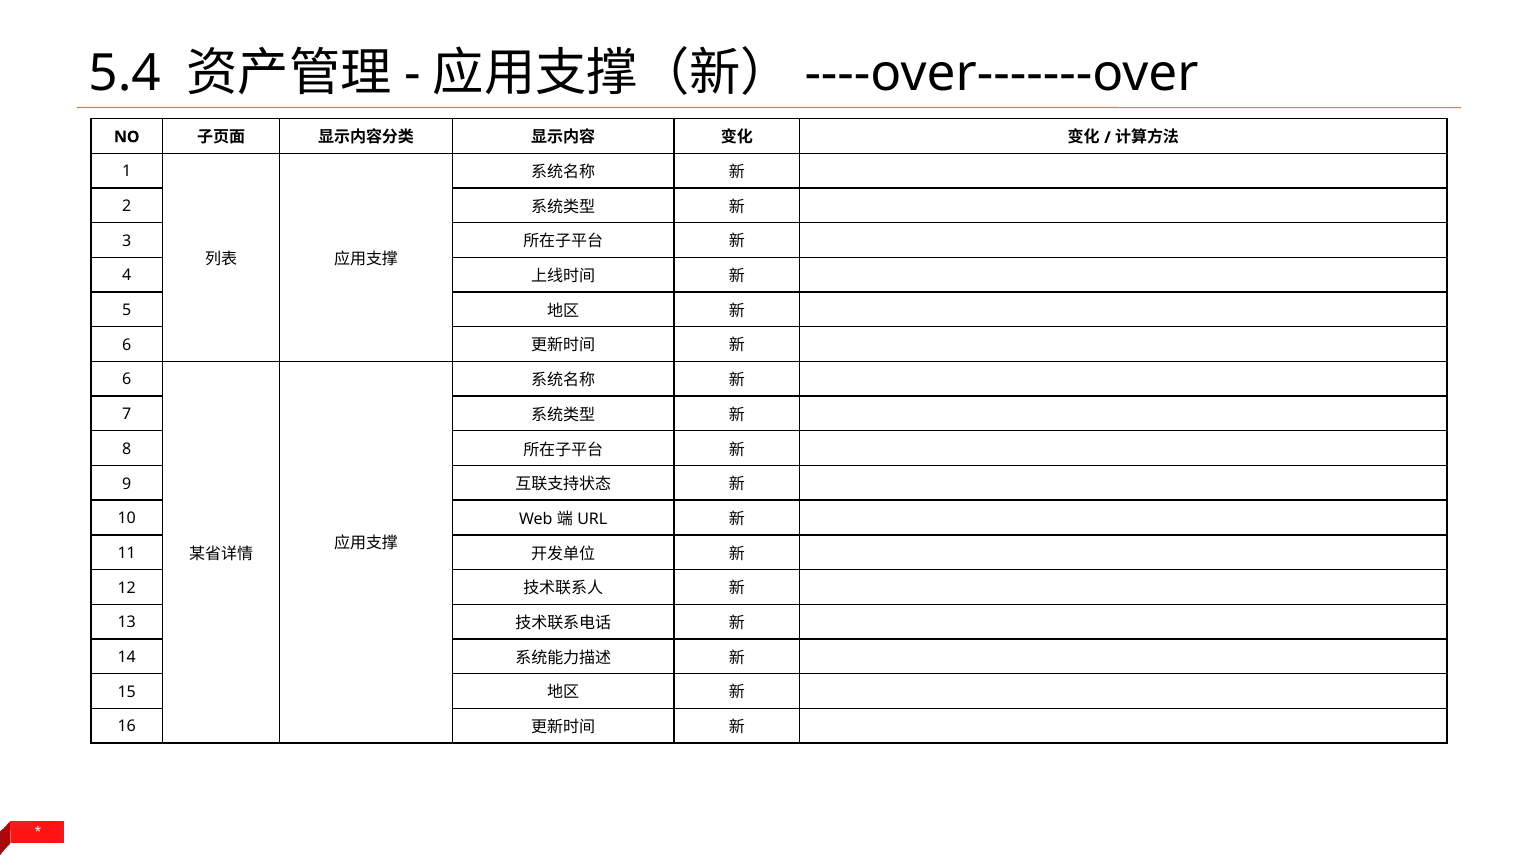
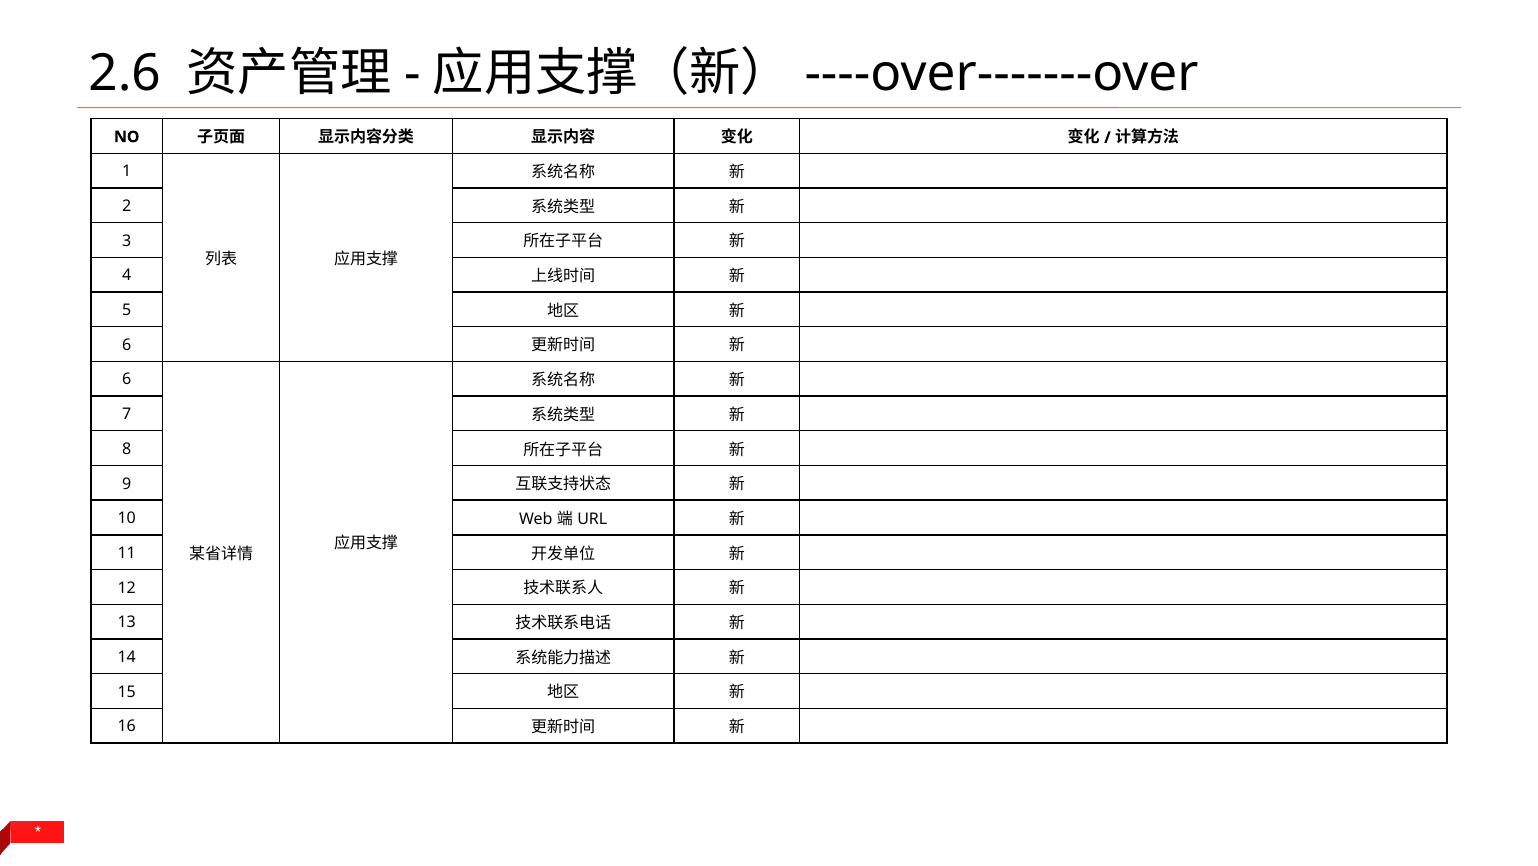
5.4: 5.4 -> 2.6 (125, 74)
